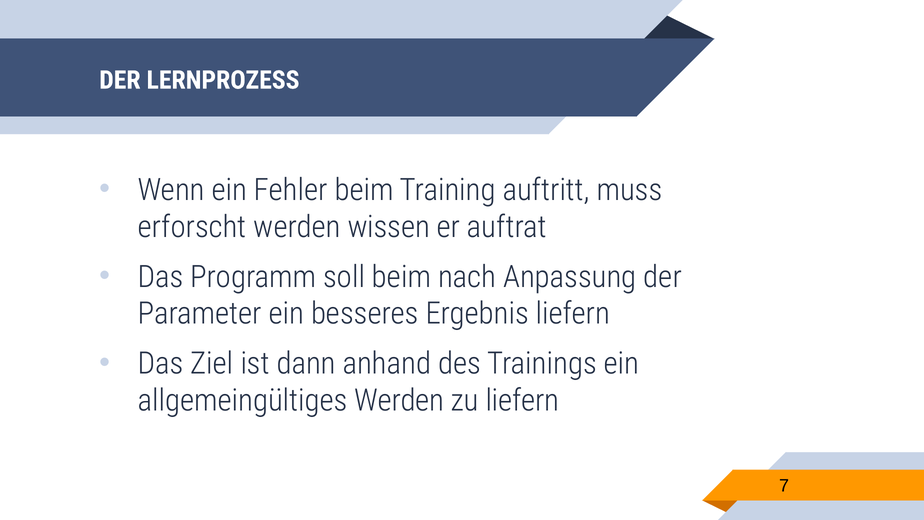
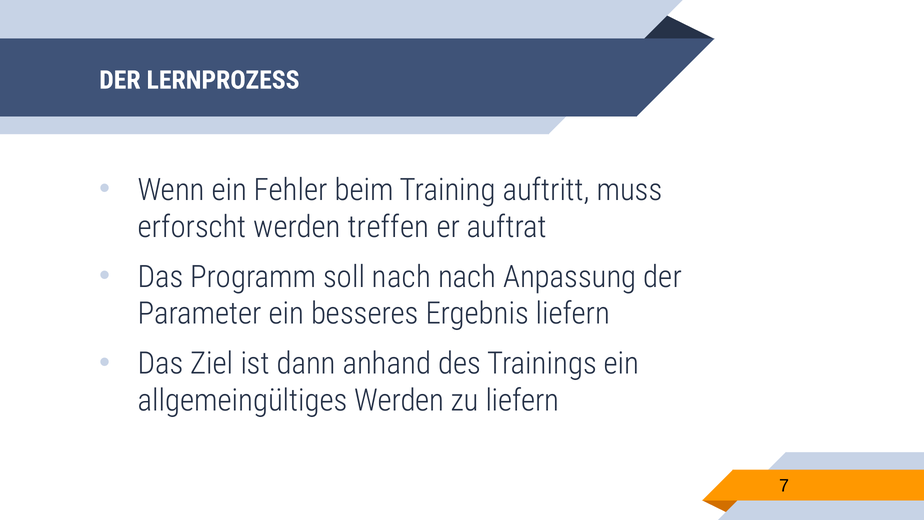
wissen: wissen -> treffen (388, 227)
soll beim: beim -> nach (401, 277)
